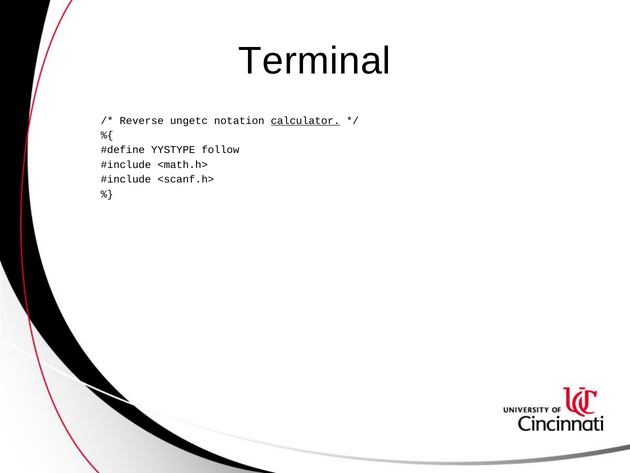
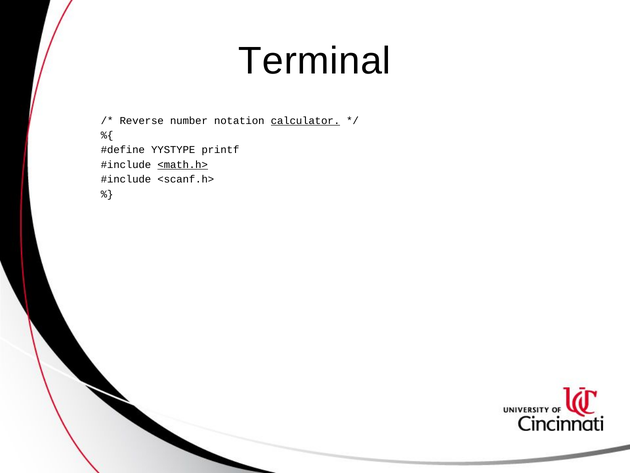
ungetc: ungetc -> number (189, 120)
follow: follow -> printf (220, 150)
<math.h> underline: none -> present (183, 165)
